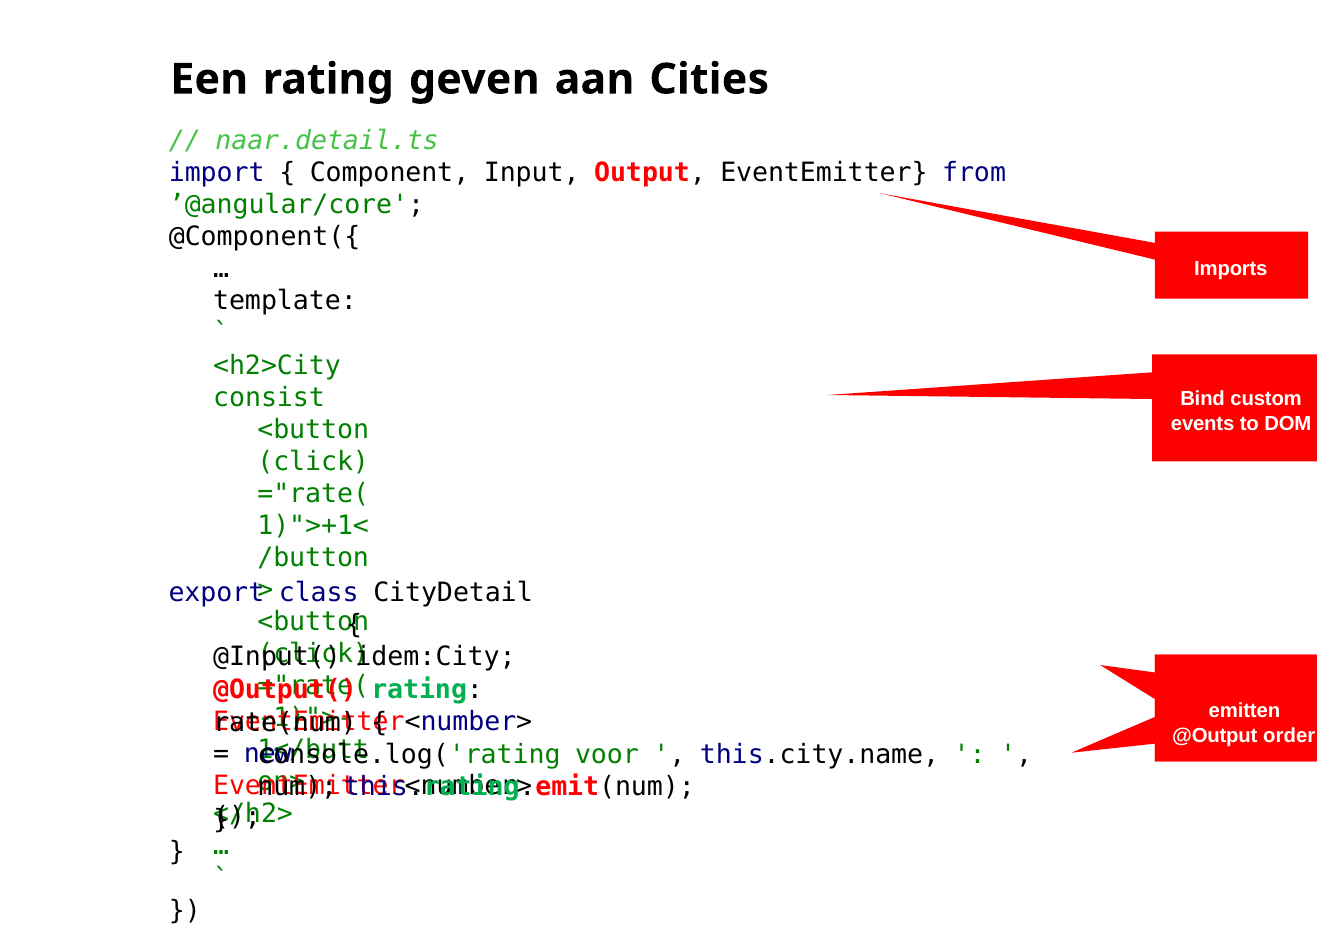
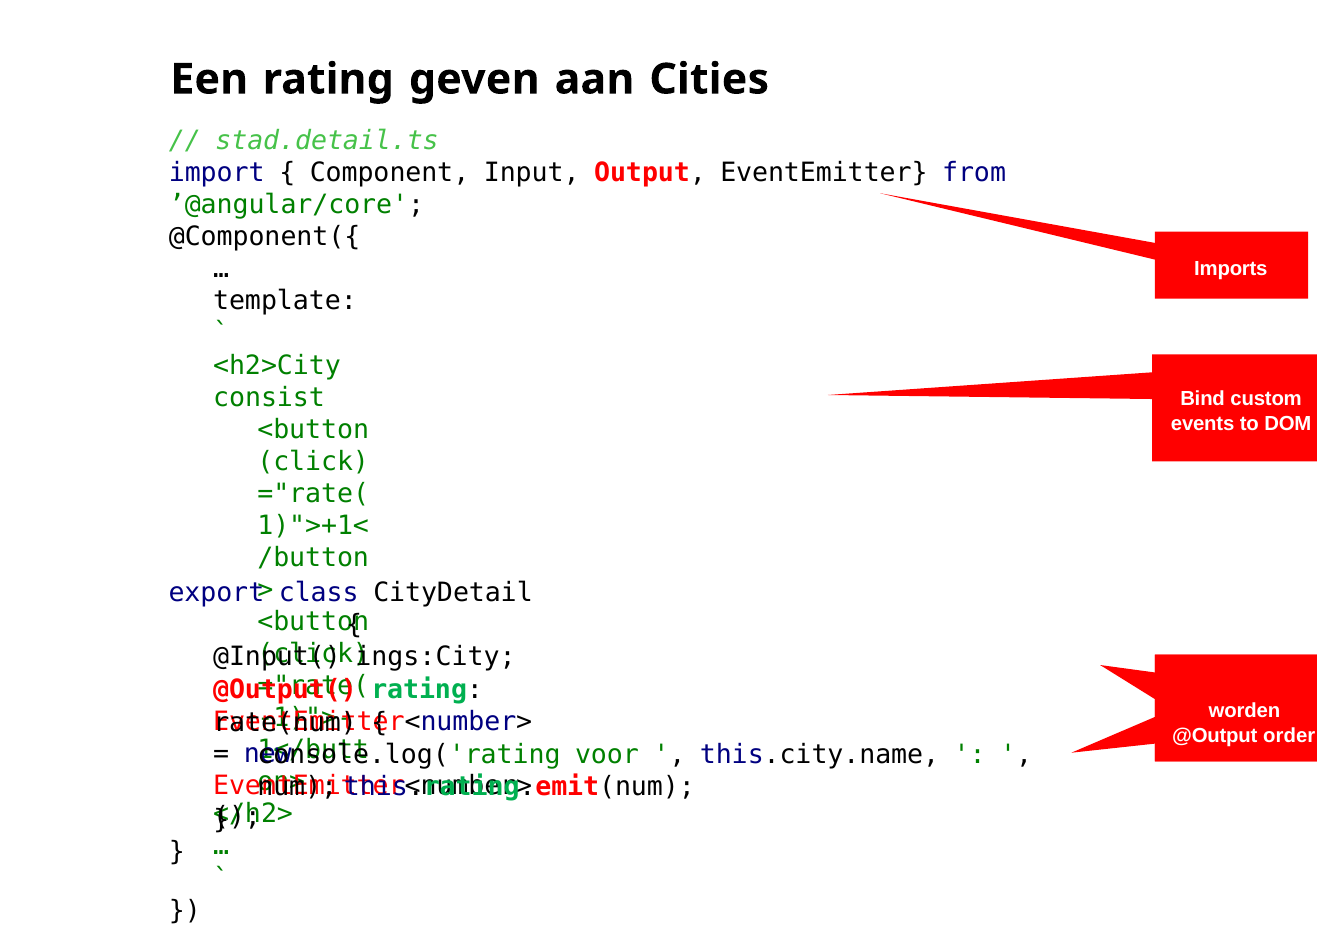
naar.detail.ts: naar.detail.ts -> stad.detail.ts (327, 141)
idem:City: idem:City -> ings:City (436, 657)
emitten: emitten -> worden (1244, 712)
